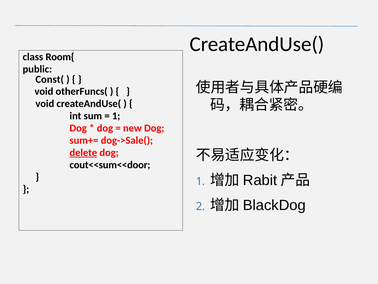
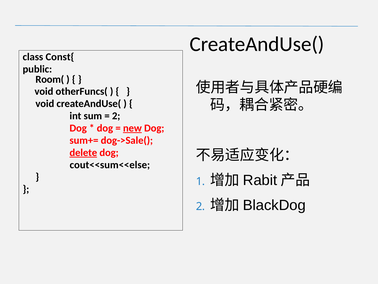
Room{: Room{ -> Const{ (60, 57)
Const(: Const( -> Room( (50, 79)
1: 1 -> 2 (116, 116)
new underline: none -> present (132, 128)
cout<<sum<<door: cout<<sum<<door -> cout<<sum<<else (110, 164)
